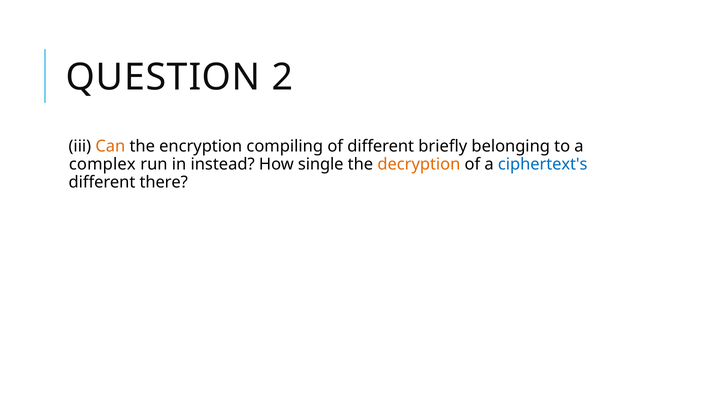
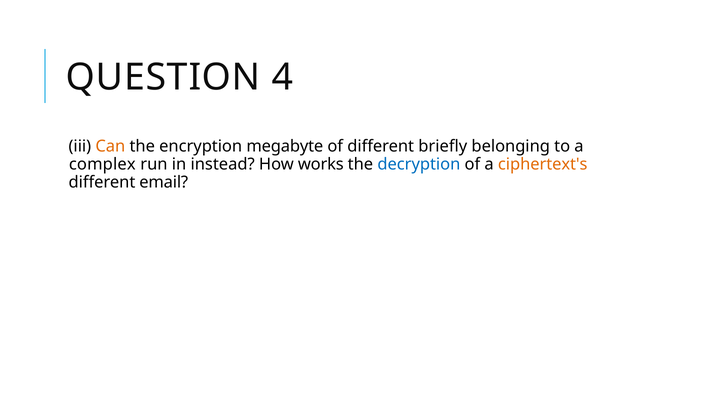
2: 2 -> 4 (282, 77)
compiling: compiling -> megabyte (285, 146)
single: single -> works (321, 164)
decryption colour: orange -> blue (419, 164)
ciphertext's colour: blue -> orange (543, 164)
there: there -> email (164, 182)
